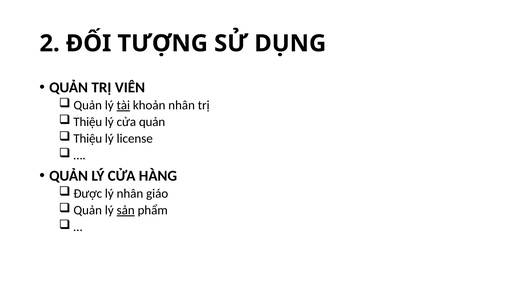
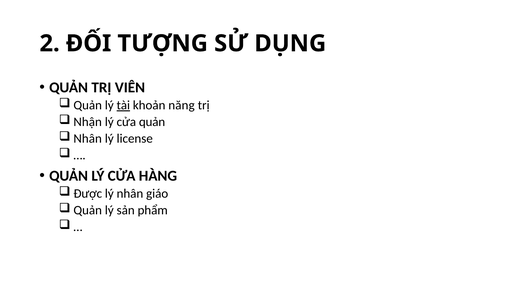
khoản nhân: nhân -> năng (182, 105)
Thiệu: Thiệu -> Nhận (88, 122)
Thiệu: Thiệu -> Nhân (88, 139)
sản underline: present -> none (126, 211)
